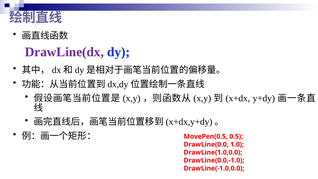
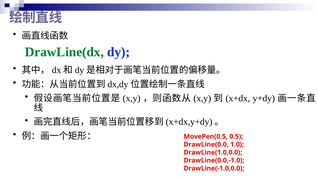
DrawLine(dx colour: purple -> green (64, 52)
